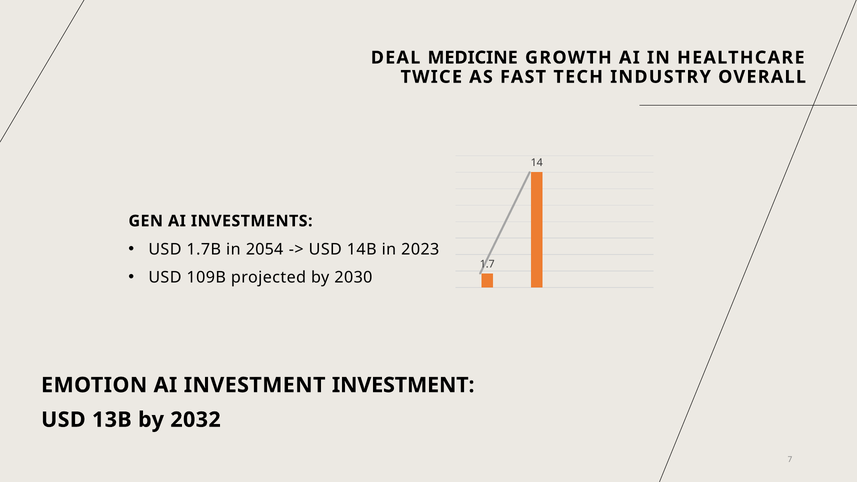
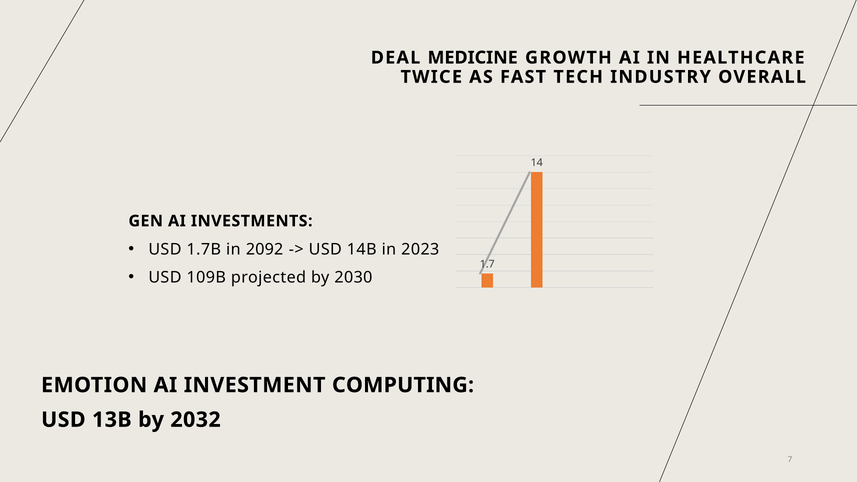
2054: 2054 -> 2092 (265, 249)
INVESTMENT INVESTMENT: INVESTMENT -> COMPUTING (403, 385)
